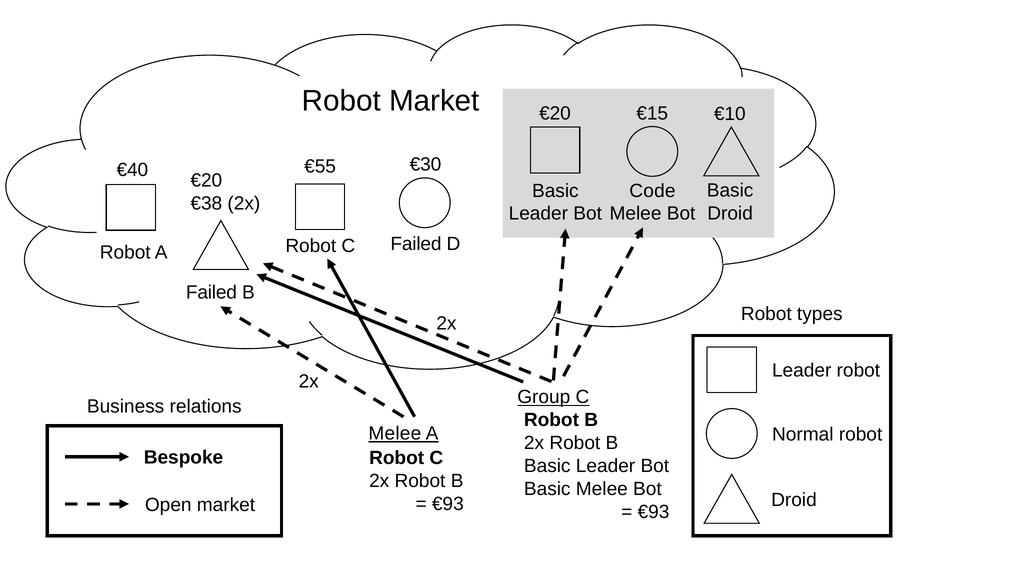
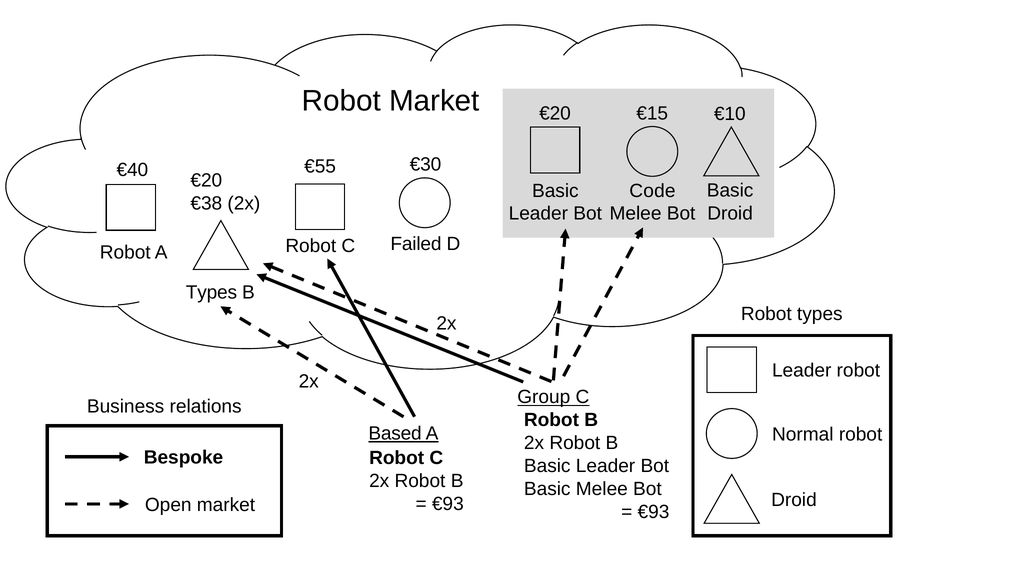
Failed: Failed -> Types (211, 292)
Melee: Melee -> Based (395, 433)
